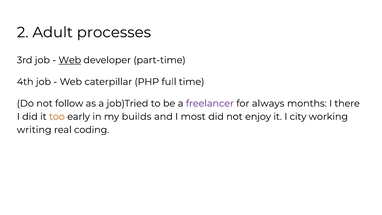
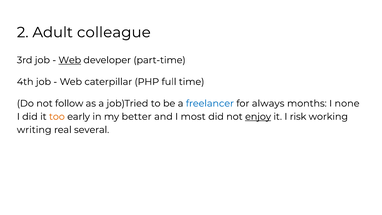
processes: processes -> colleague (114, 32)
freelancer colour: purple -> blue (210, 103)
there: there -> none (347, 103)
builds: builds -> better (137, 117)
enjoy underline: none -> present (258, 117)
city: city -> risk (298, 117)
coding: coding -> several (92, 130)
